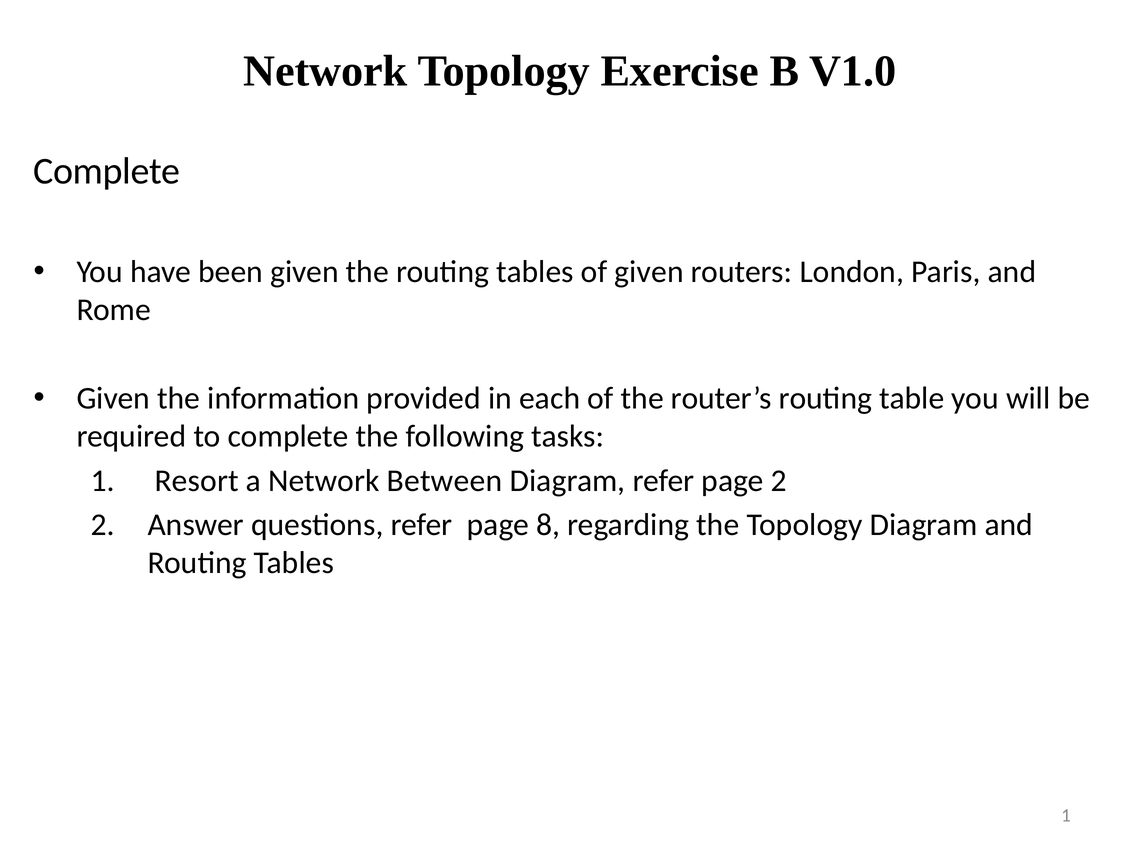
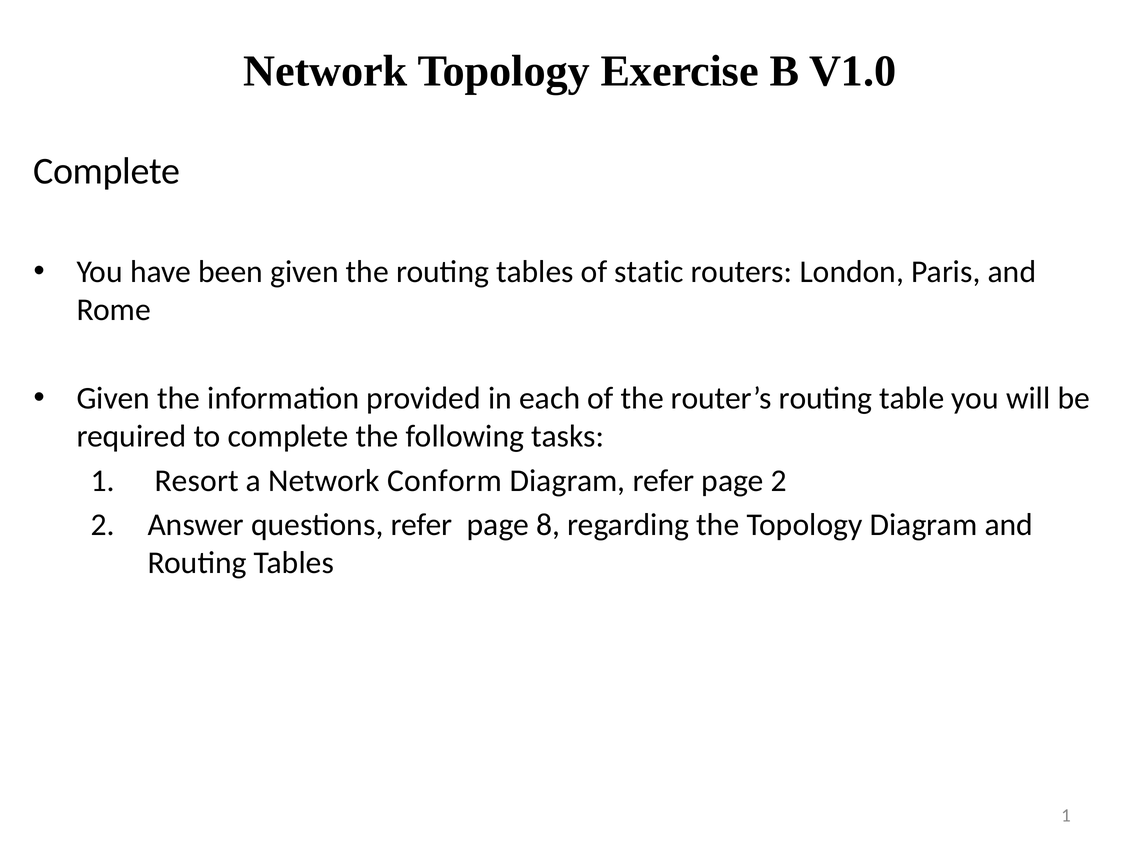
of given: given -> static (649, 272)
Between: Between -> Conform (444, 481)
